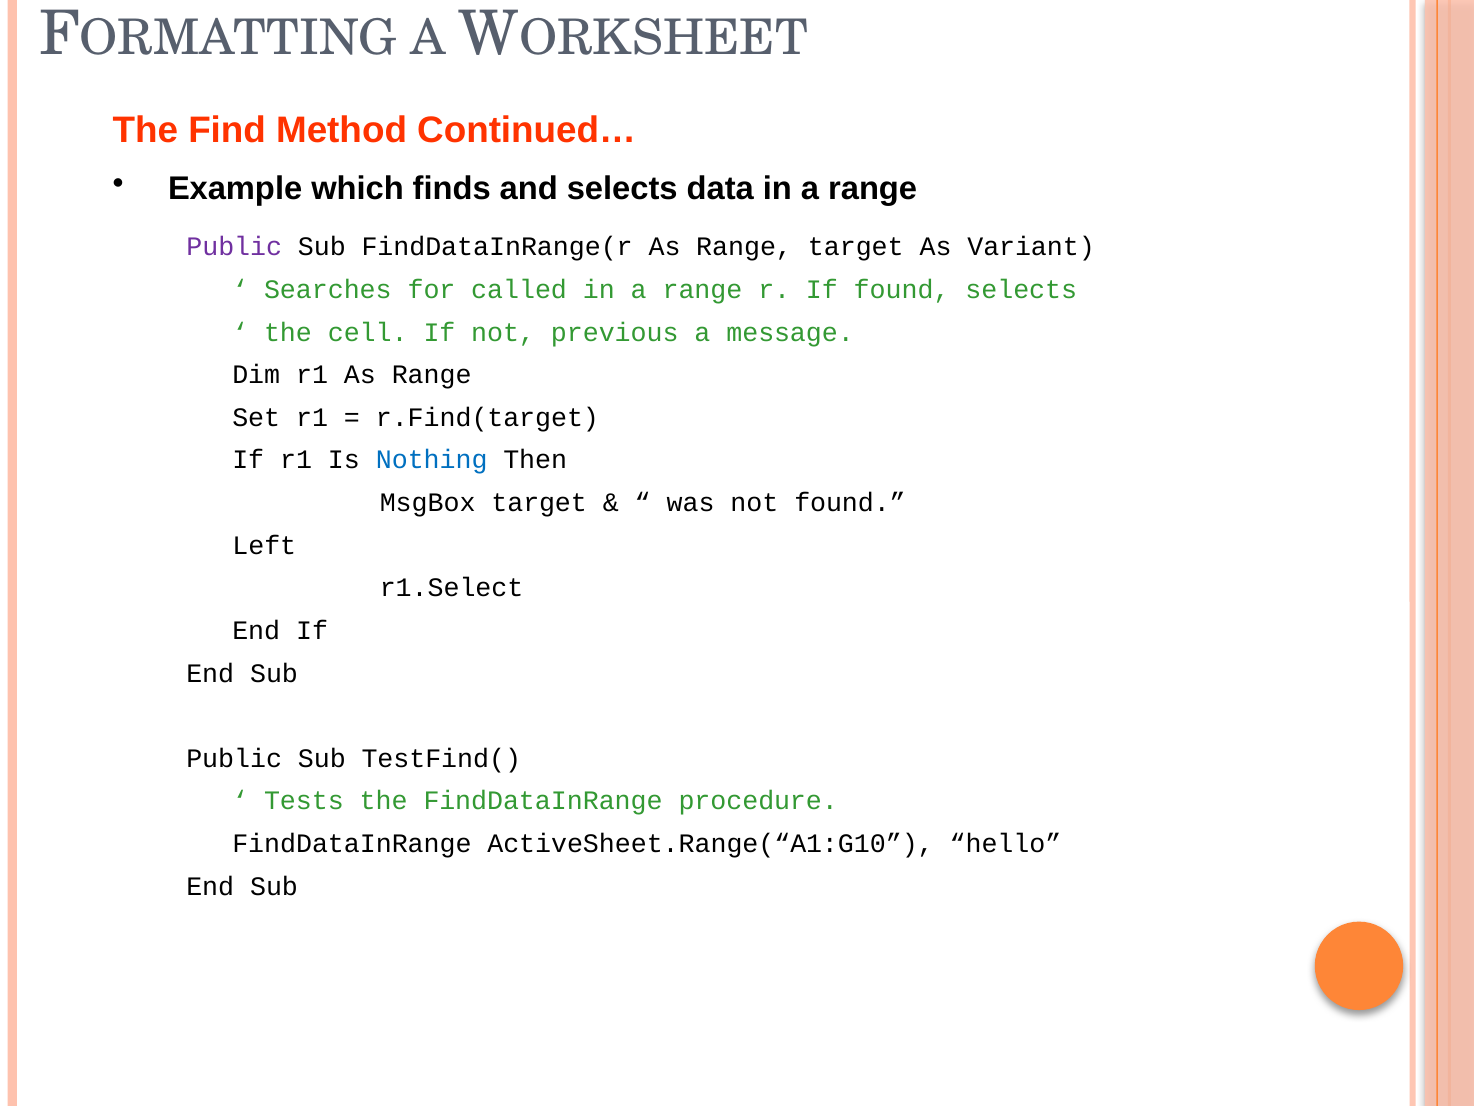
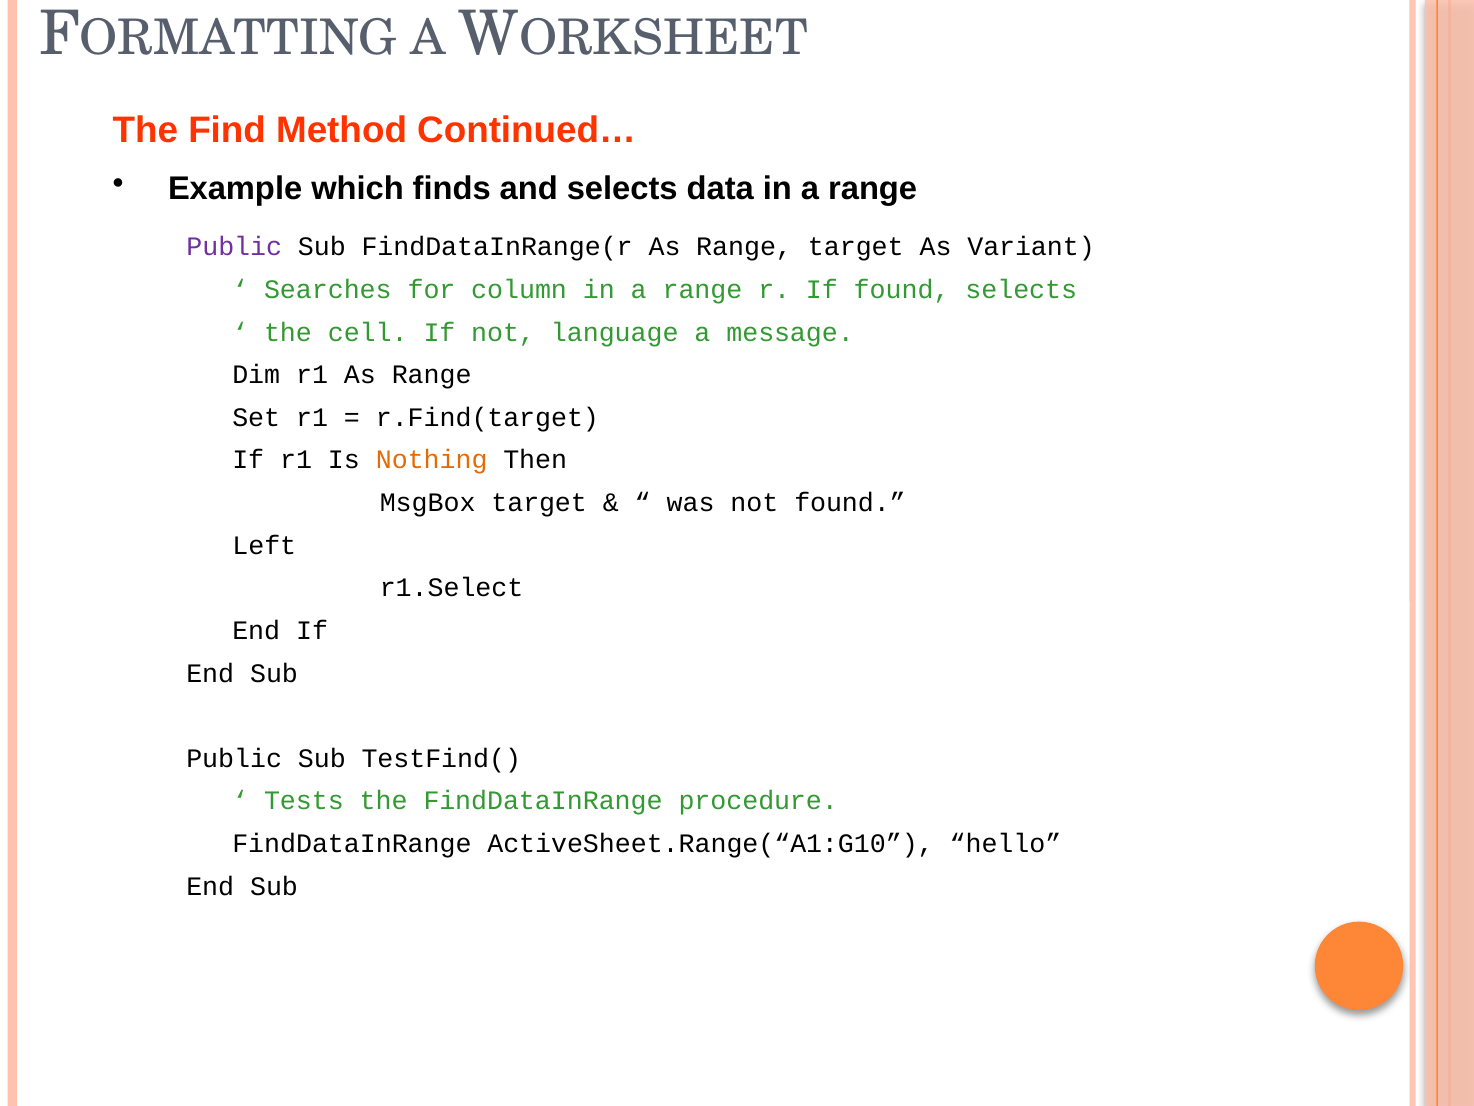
called: called -> column (519, 290)
previous: previous -> language (615, 332)
Nothing colour: blue -> orange (432, 460)
